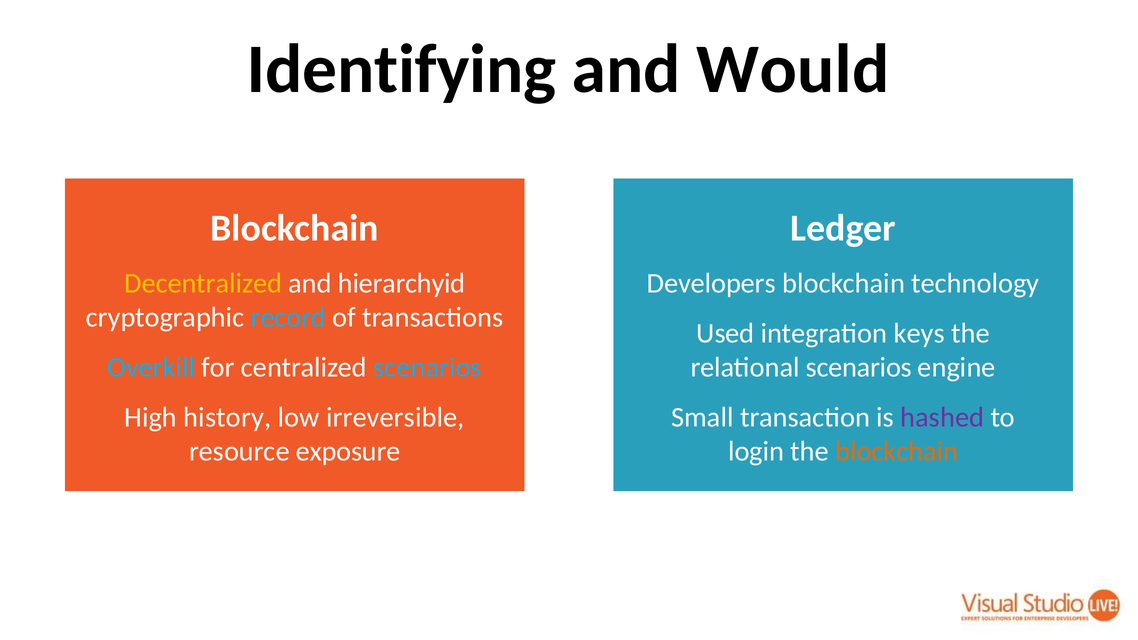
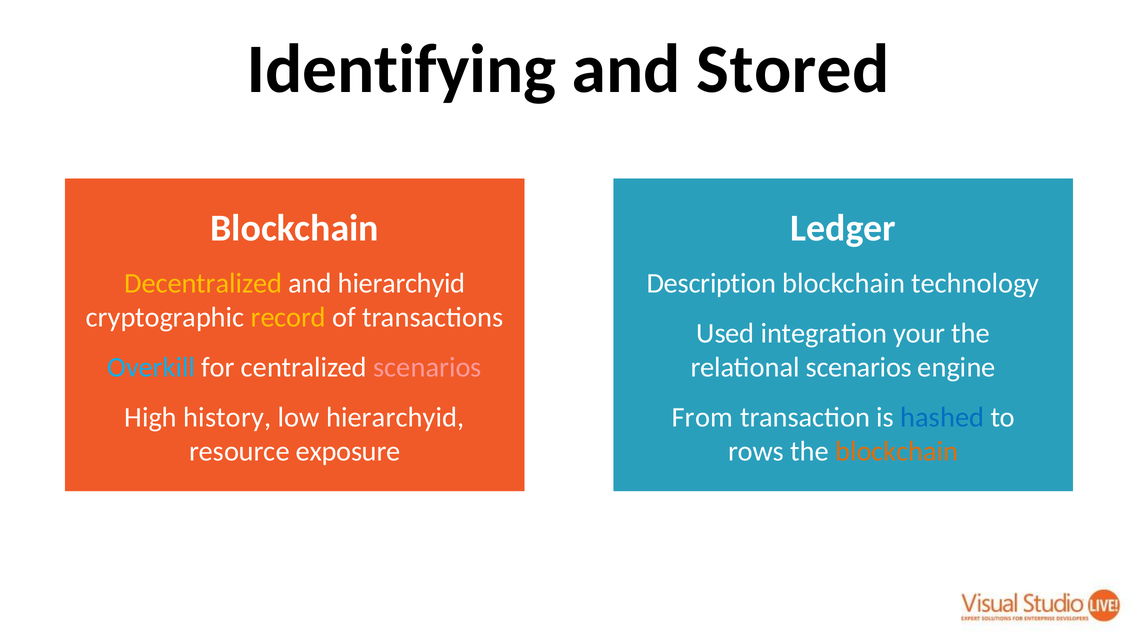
Would: Would -> Stored (793, 69)
Developers: Developers -> Description (711, 283)
record colour: light blue -> yellow (288, 318)
keys: keys -> your (919, 333)
scenarios colour: light blue -> pink (427, 368)
low irreversible: irreversible -> hierarchyid (395, 418)
Small: Small -> From (702, 418)
hashed colour: purple -> blue (942, 418)
login: login -> rows (756, 452)
